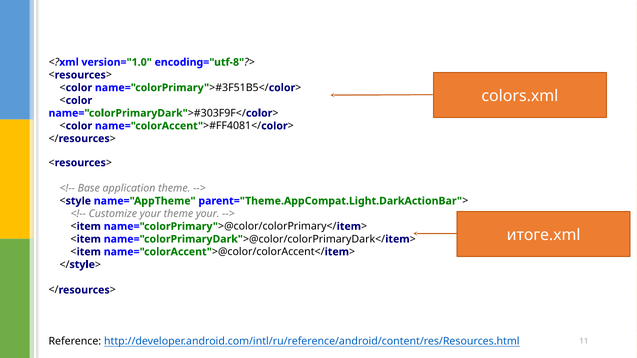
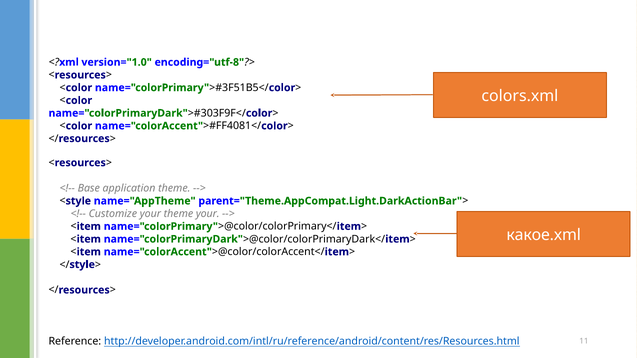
итоге.xml: итоге.xml -> какое.xml (544, 235)
